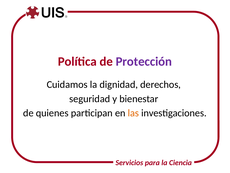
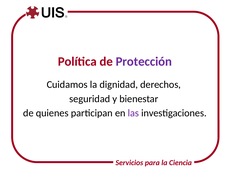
las colour: orange -> purple (133, 113)
